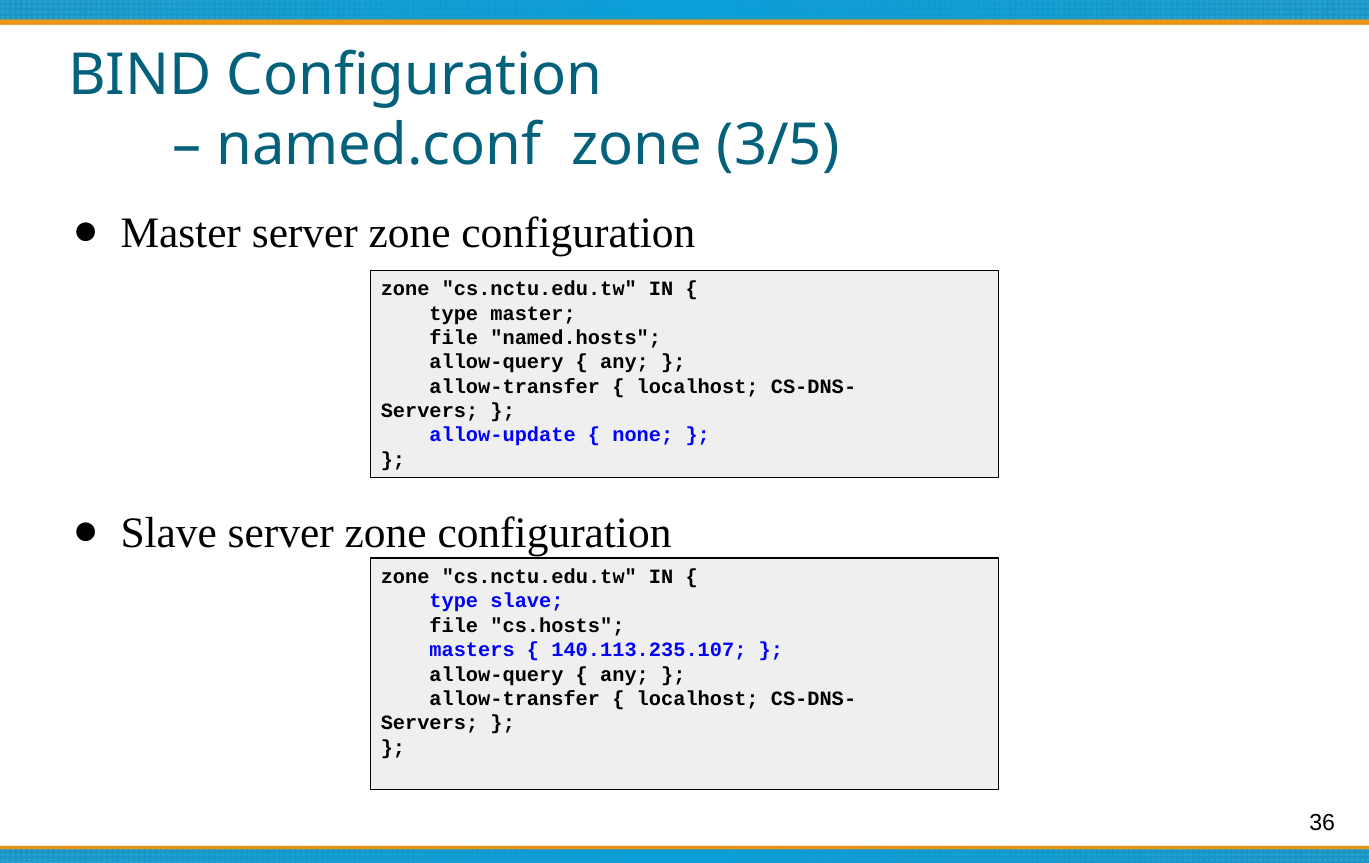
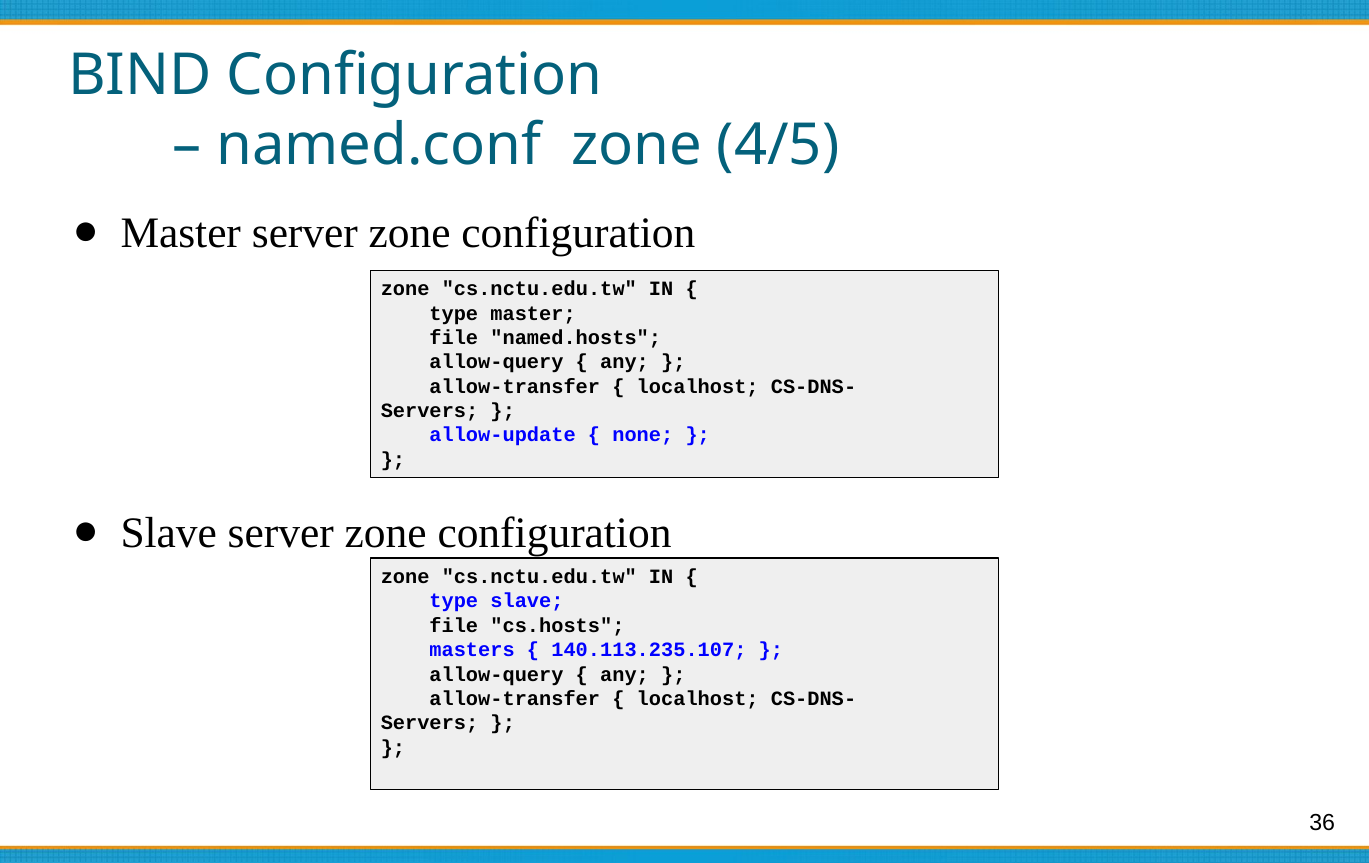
3/5: 3/5 -> 4/5 (778, 145)
